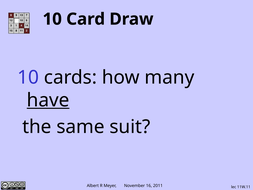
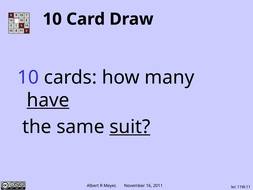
suit underline: none -> present (130, 127)
